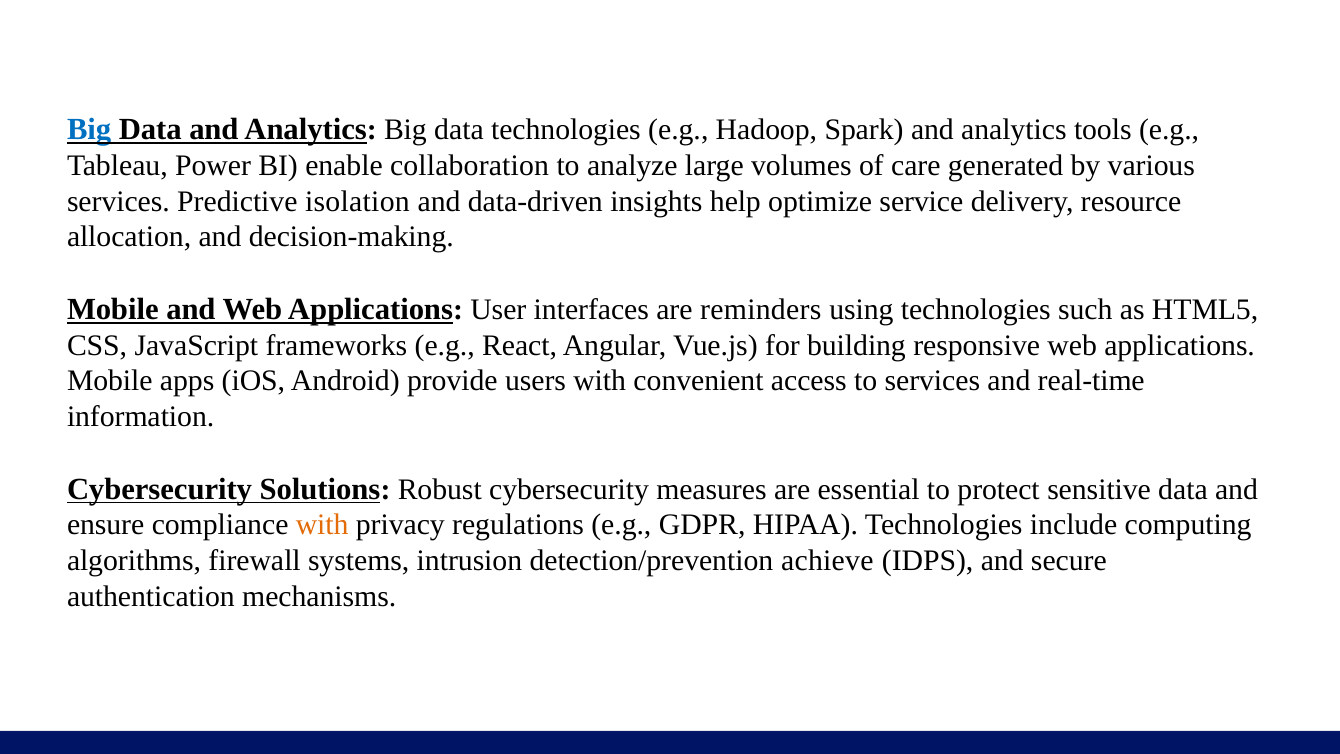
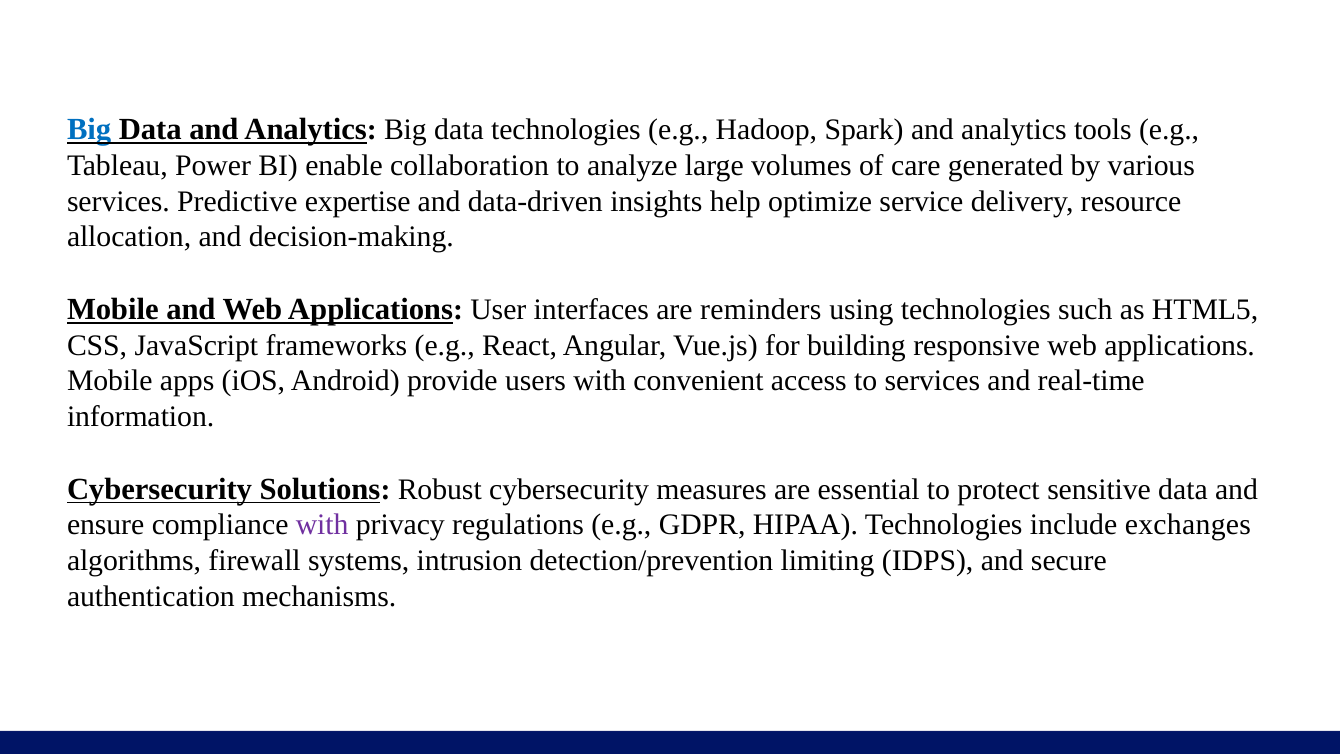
isolation: isolation -> expertise (358, 201)
with colour: orange -> purple (322, 525)
computing: computing -> exchanges (1188, 525)
achieve: achieve -> limiting (827, 561)
